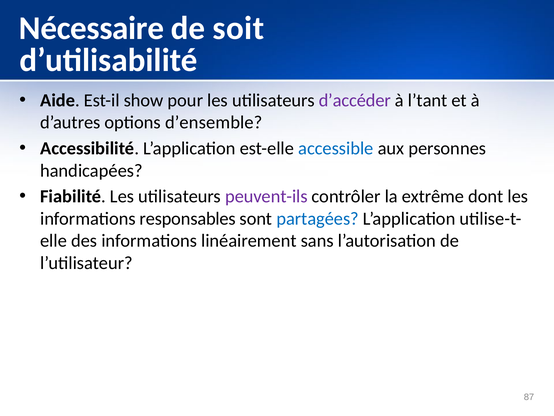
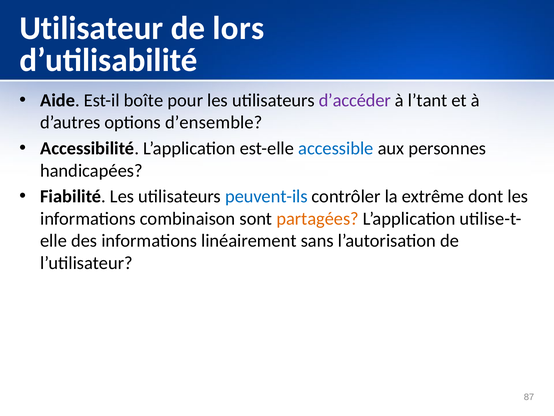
Nécessaire: Nécessaire -> Utilisateur (91, 28)
soit: soit -> lors (238, 28)
show: show -> boîte (143, 100)
peuvent-ils colour: purple -> blue (266, 196)
responsables: responsables -> combinaison (188, 218)
partagées colour: blue -> orange (318, 218)
